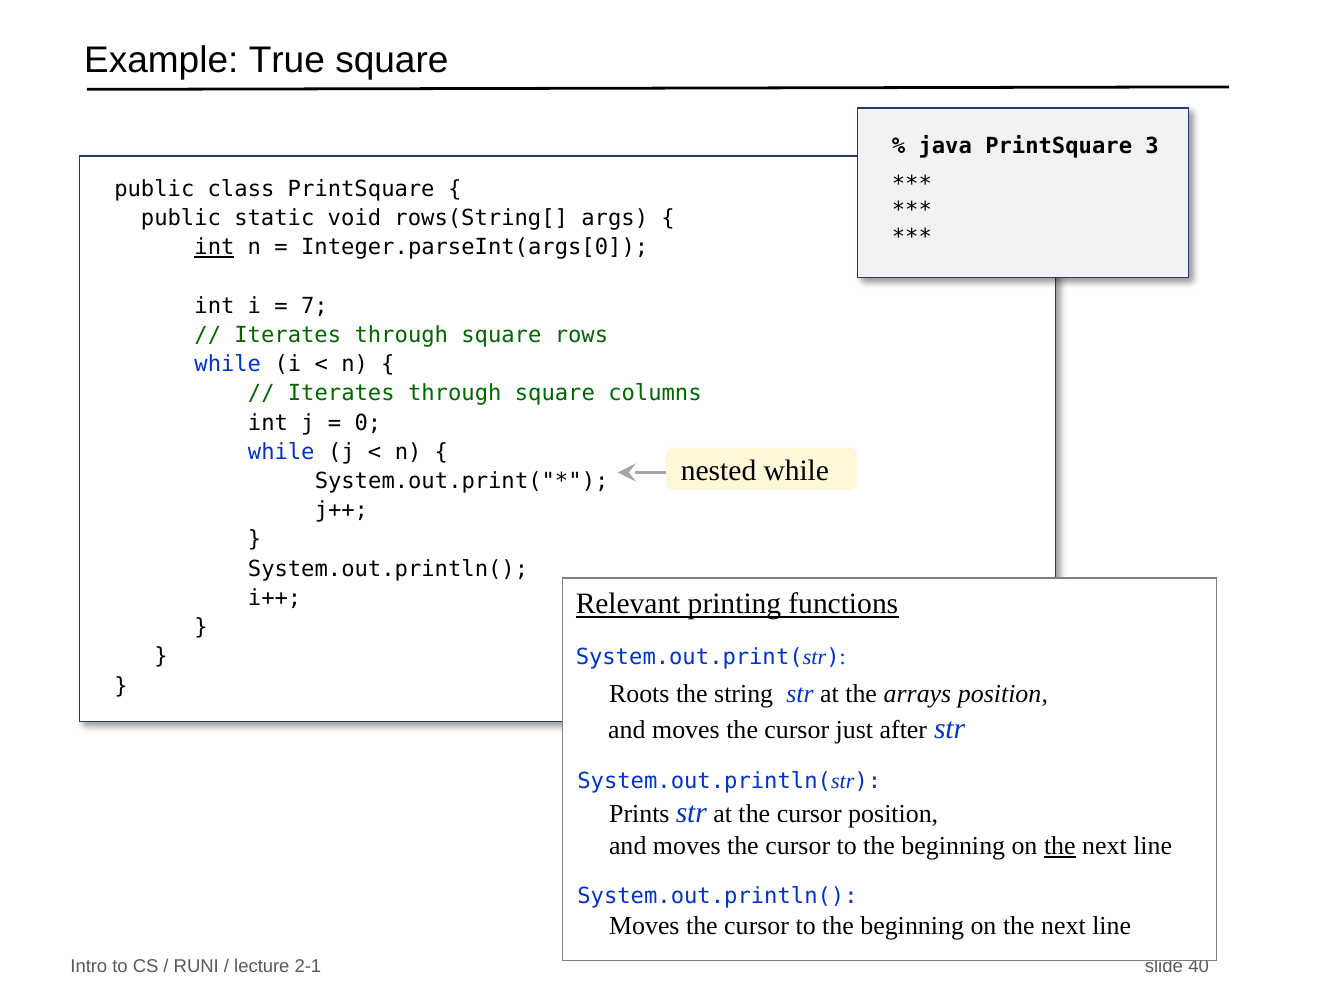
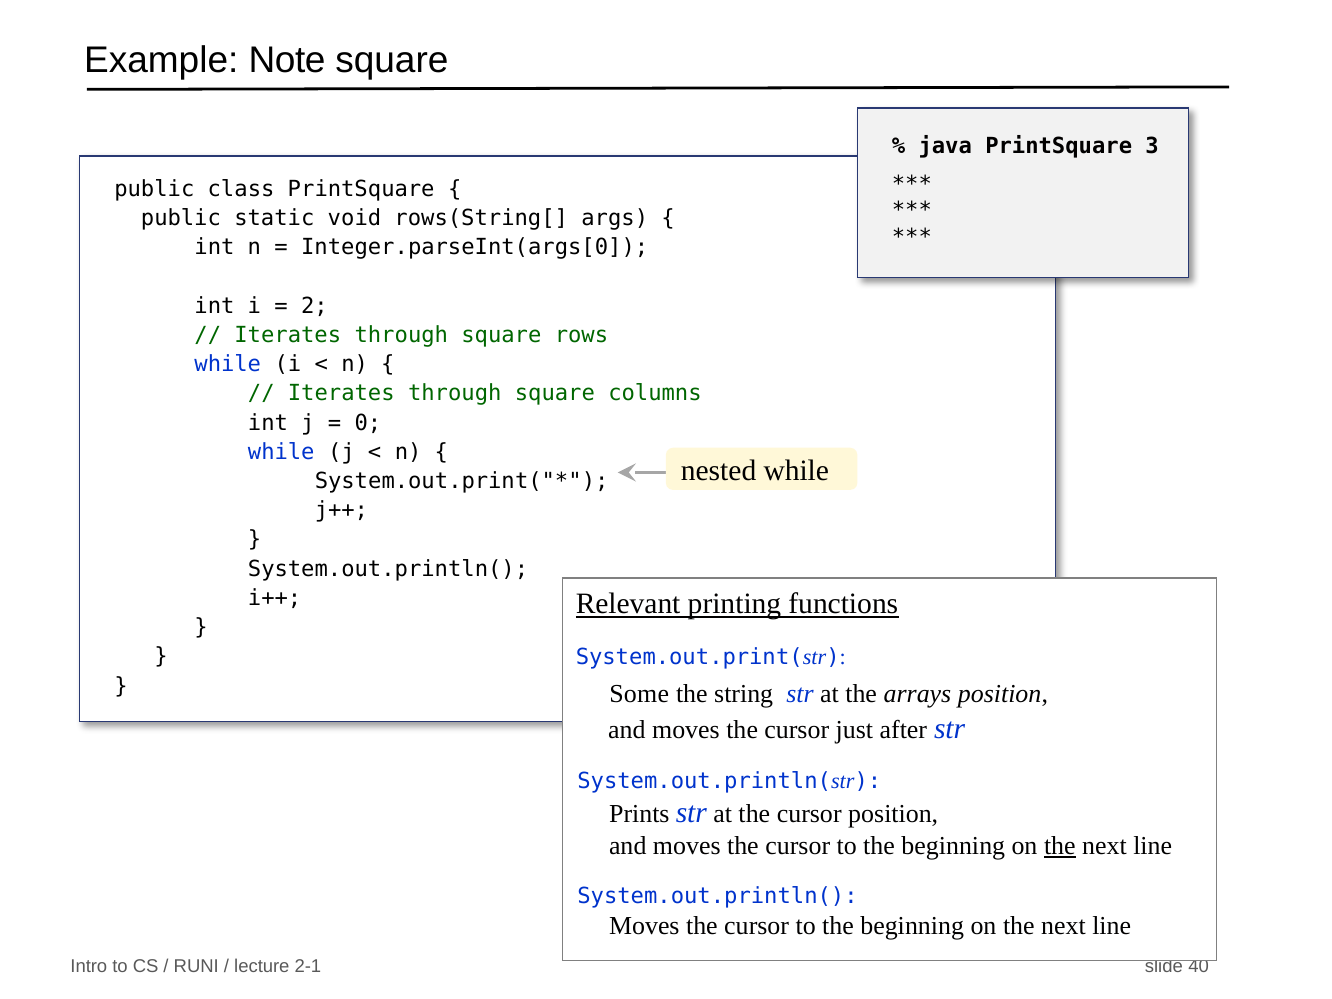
True: True -> Note (287, 60)
int underline: present -> none (214, 248)
7: 7 -> 2 (314, 306)
Roots: Roots -> Some (639, 693)
